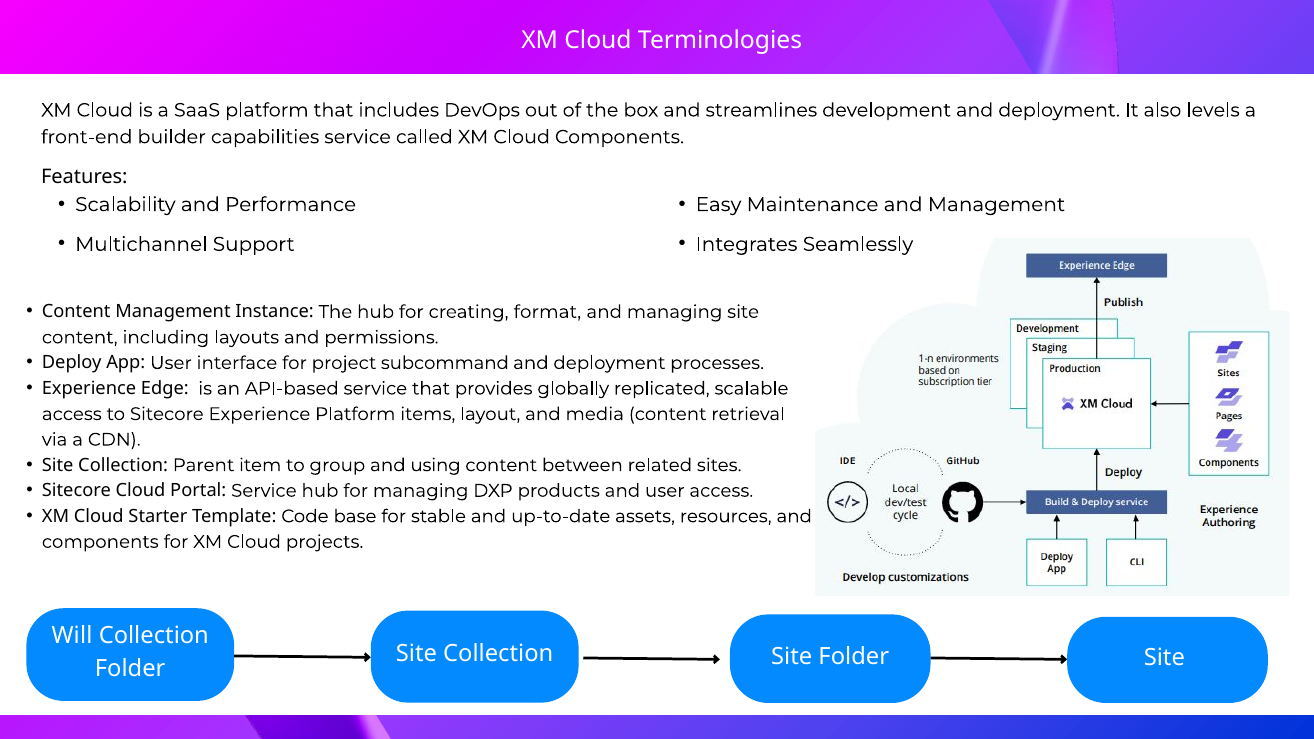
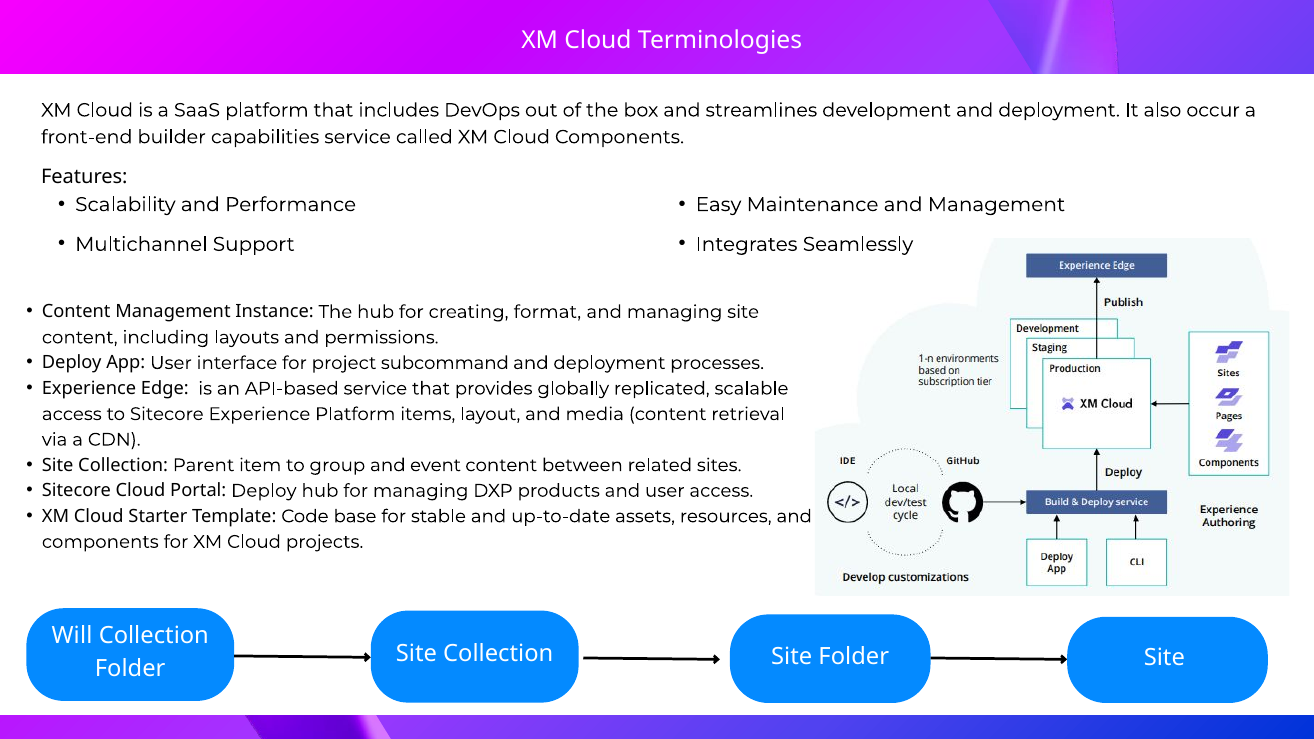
levels: levels -> occur (1213, 110)
using: using -> event (436, 465)
Portal Service: Service -> Deploy (264, 491)
